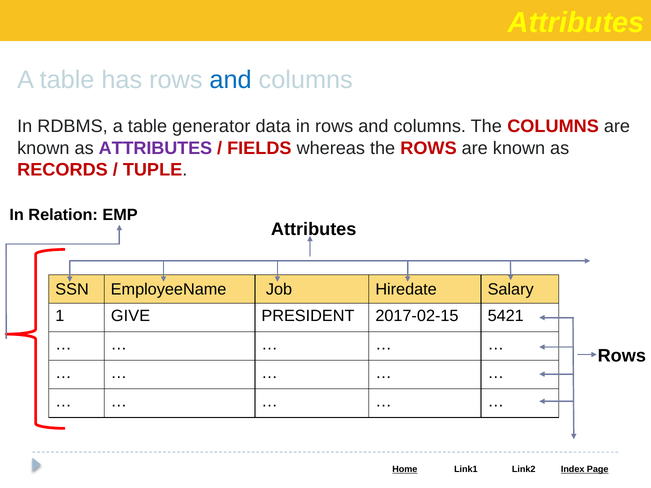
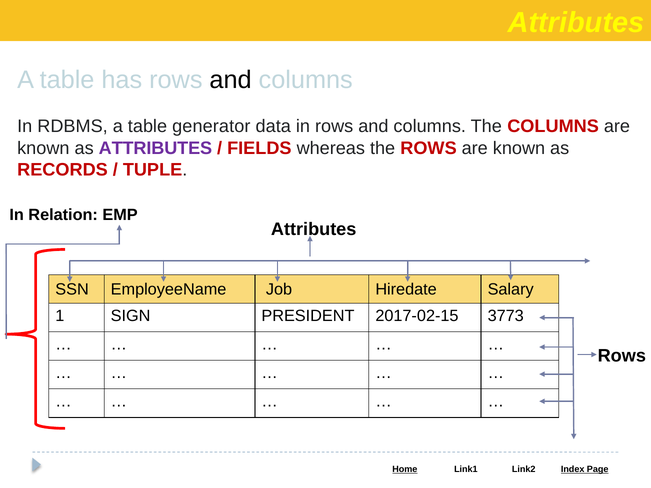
and colour: blue -> black (231, 80)
GIVE: GIVE -> SIGN (131, 316)
5421: 5421 -> 3773 (506, 316)
